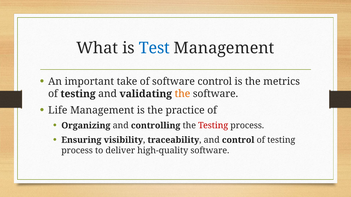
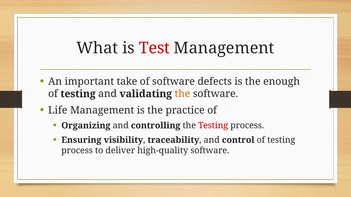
Test colour: blue -> red (154, 48)
software control: control -> defects (215, 82)
metrics: metrics -> enough (282, 82)
